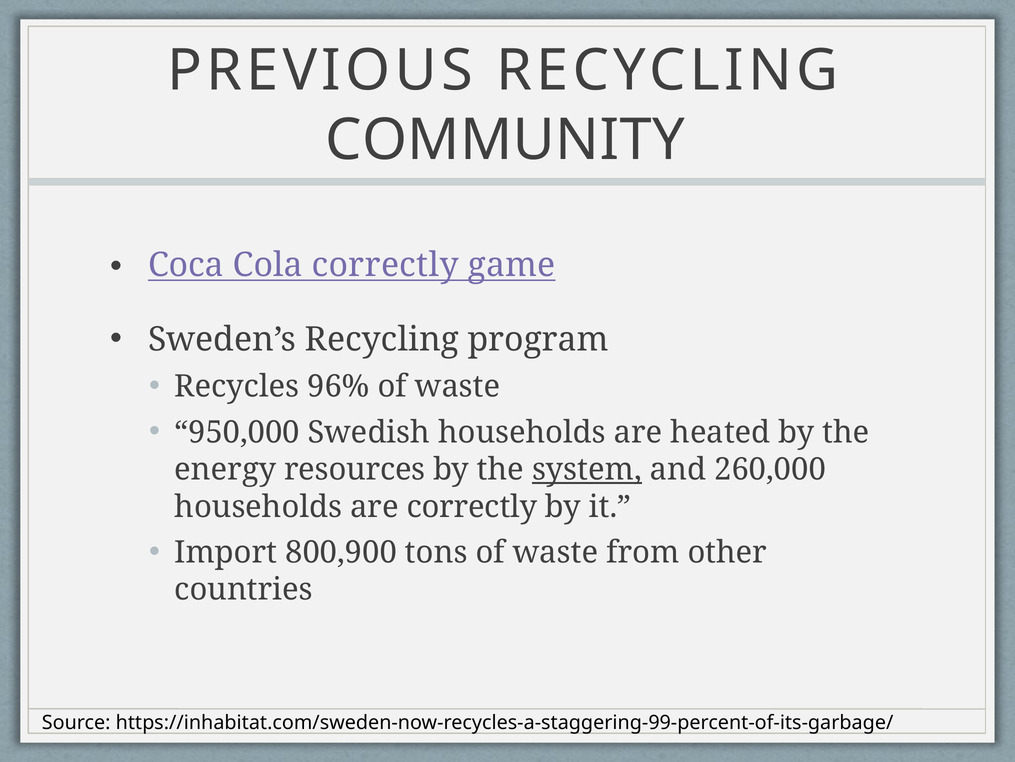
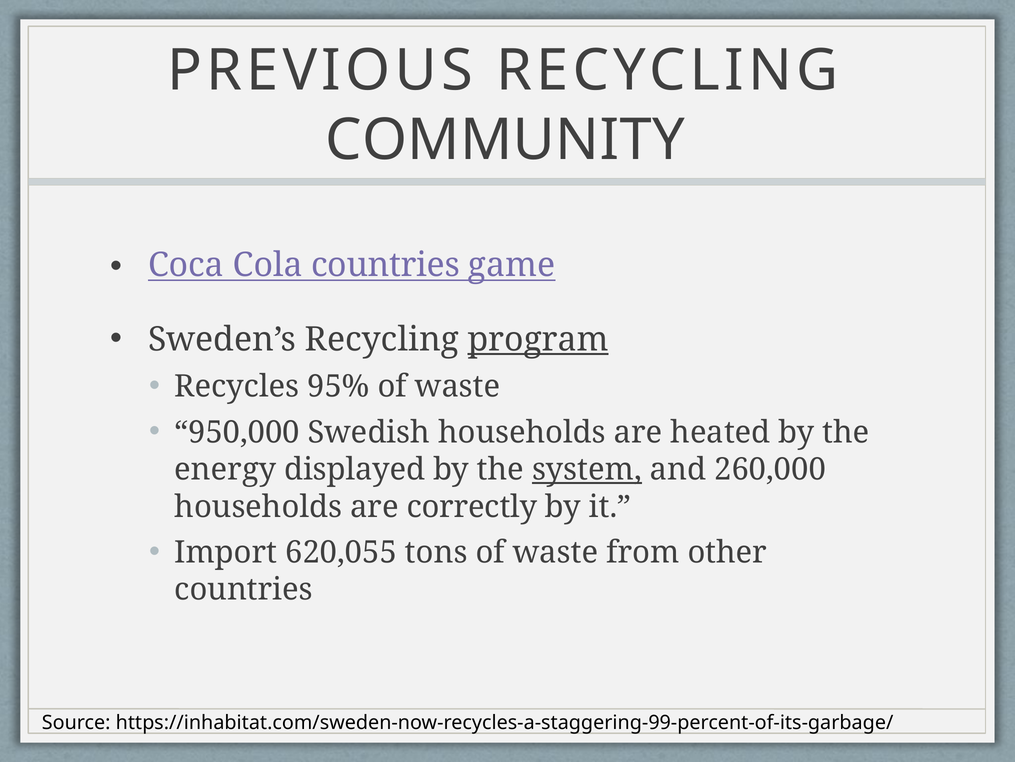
Cola correctly: correctly -> countries (385, 265)
program underline: none -> present (538, 339)
96%: 96% -> 95% (338, 386)
resources: resources -> displayed (355, 469)
800,900: 800,900 -> 620,055 (341, 552)
